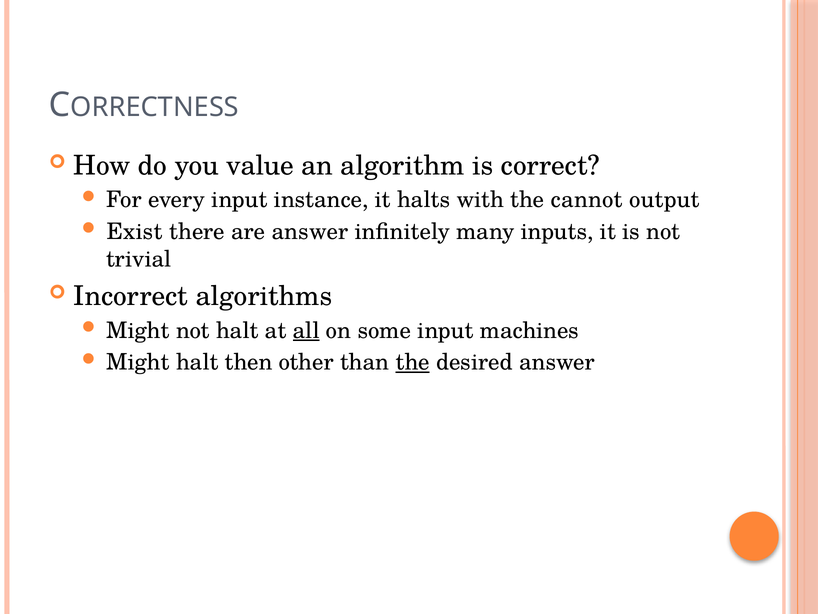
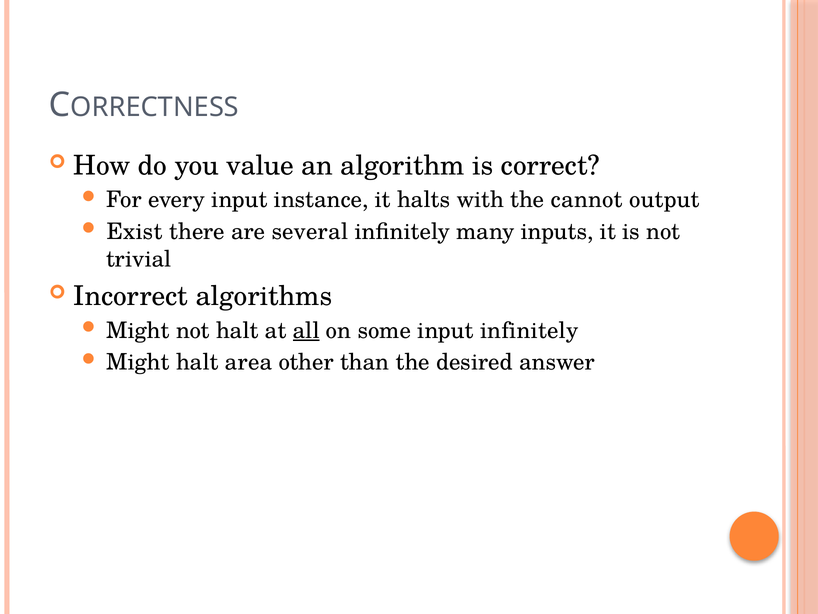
are answer: answer -> several (310, 232)
input machines: machines -> infinitely (529, 330)
then: then -> area (249, 362)
the underline: present -> none (413, 362)
